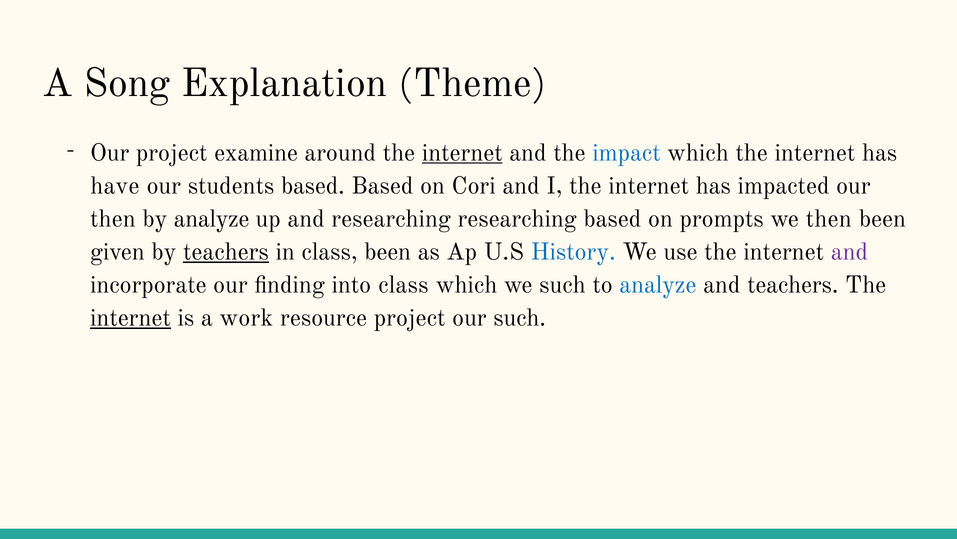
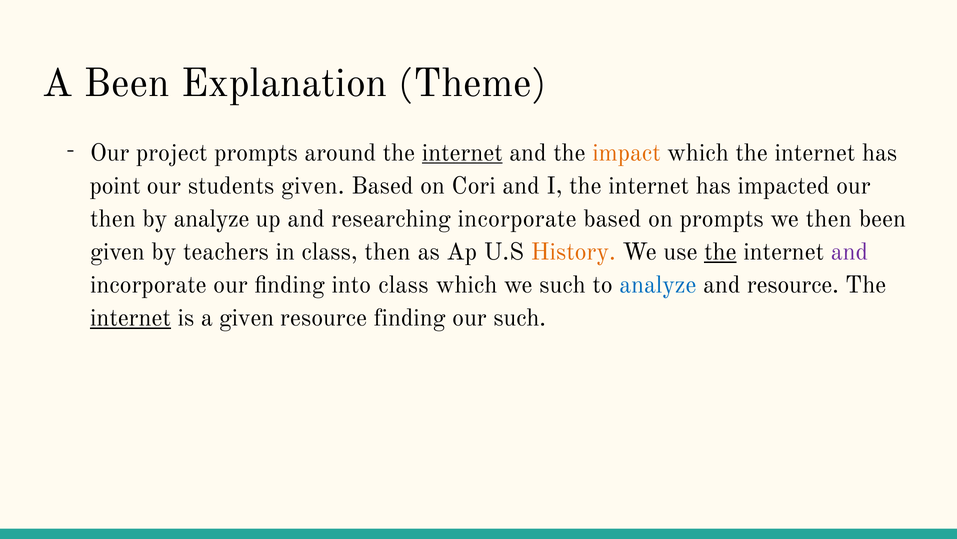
A Song: Song -> Been (127, 83)
project examine: examine -> prompts (256, 152)
impact colour: blue -> orange (626, 152)
have: have -> point (115, 186)
students based: based -> given (313, 186)
researching researching: researching -> incorporate (517, 219)
teachers underline: present -> none (226, 252)
class been: been -> then (387, 252)
History colour: blue -> orange (573, 252)
the underline: none -> present (720, 252)
and teachers: teachers -> resource (793, 285)
a work: work -> given (247, 318)
resource project: project -> finding (410, 318)
